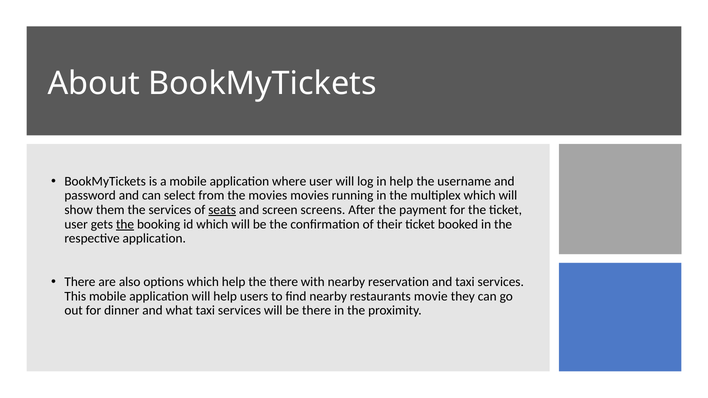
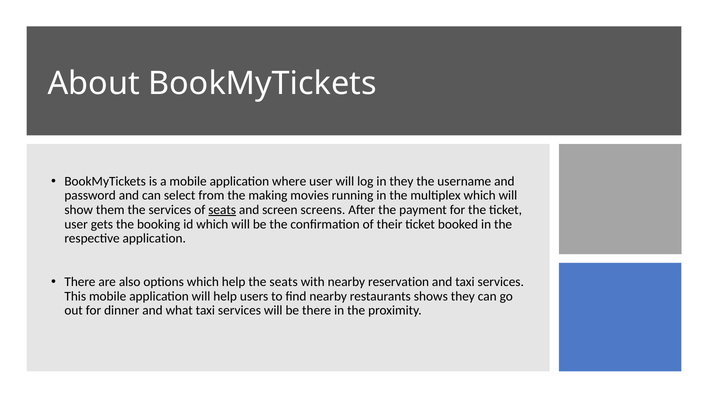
in help: help -> they (401, 181)
the movies: movies -> making (268, 196)
the underline: present -> none (125, 224)
the there: there -> seats (284, 282)
movie: movie -> shows (431, 296)
